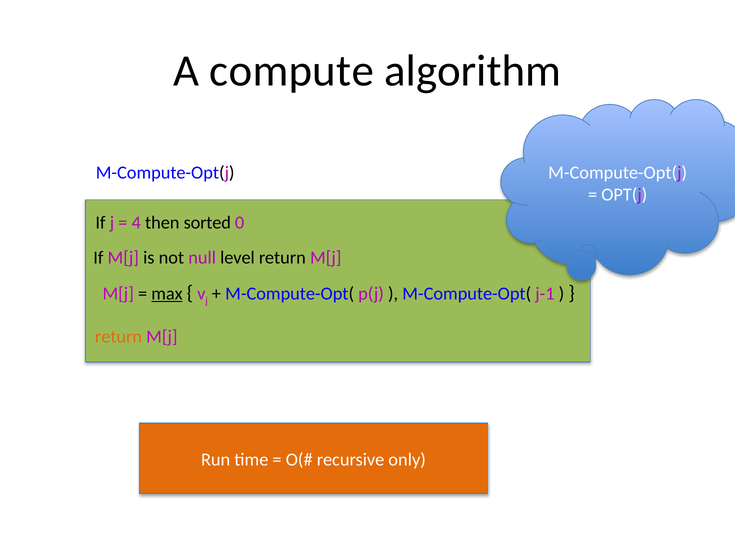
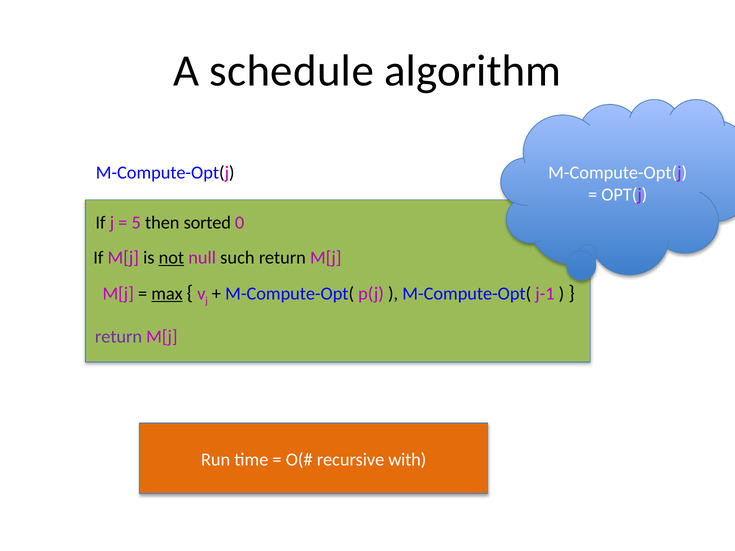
compute: compute -> schedule (292, 71)
4: 4 -> 5 (136, 223)
not underline: none -> present (171, 258)
level: level -> such (237, 258)
return colour: orange -> purple (119, 337)
only: only -> with (407, 460)
